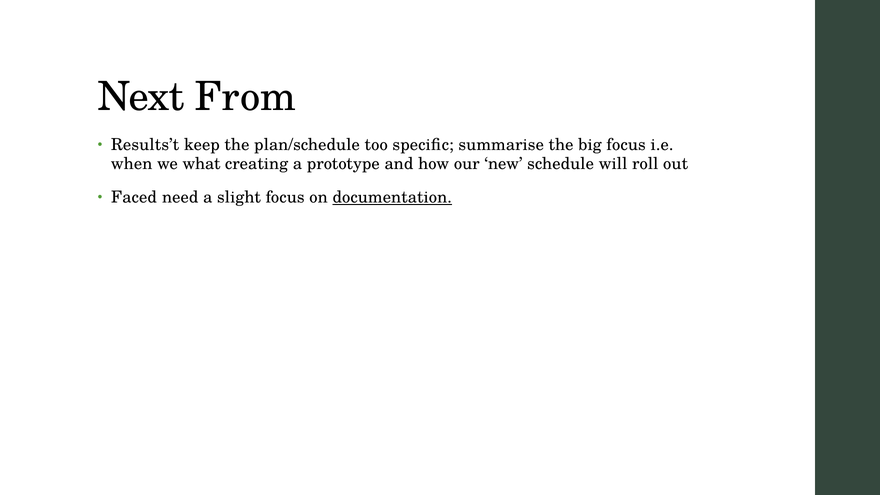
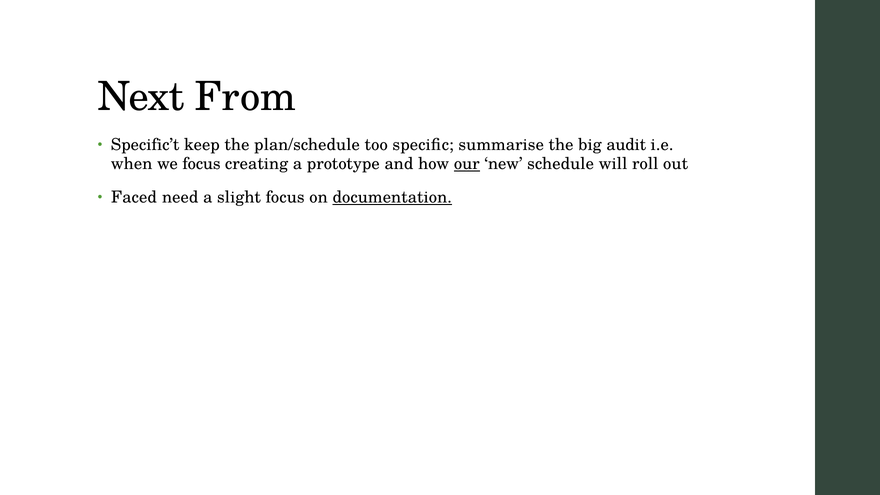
Results’t: Results’t -> Specific’t (145, 145)
big focus: focus -> audit (626, 145)
we what: what -> focus (201, 164)
our underline: none -> present (467, 164)
